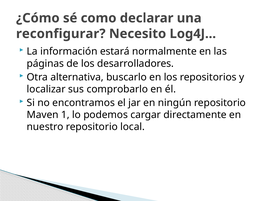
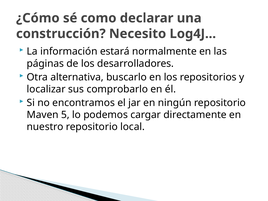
reconfigurar: reconfigurar -> construcción (61, 34)
1: 1 -> 5 (65, 115)
